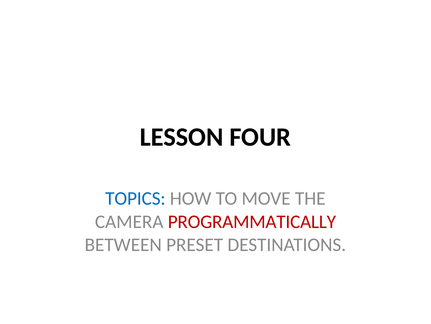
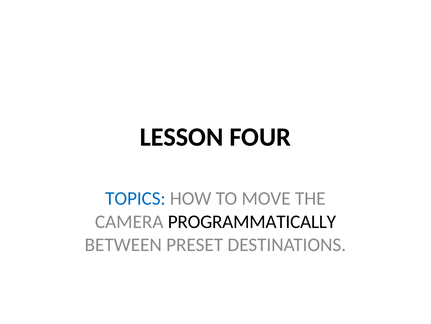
PROGRAMMATICALLY colour: red -> black (252, 221)
